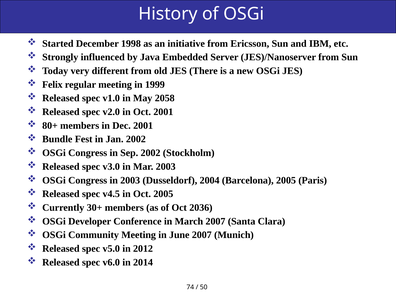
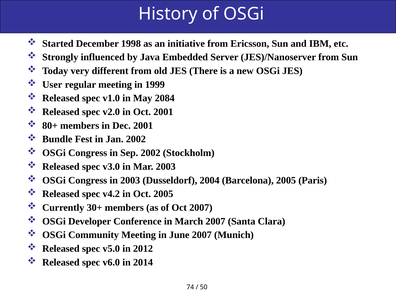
Felix: Felix -> User (52, 85)
2058: 2058 -> 2084 (165, 98)
v4.5: v4.5 -> v4.2 (111, 194)
Oct 2036: 2036 -> 2007 (201, 208)
